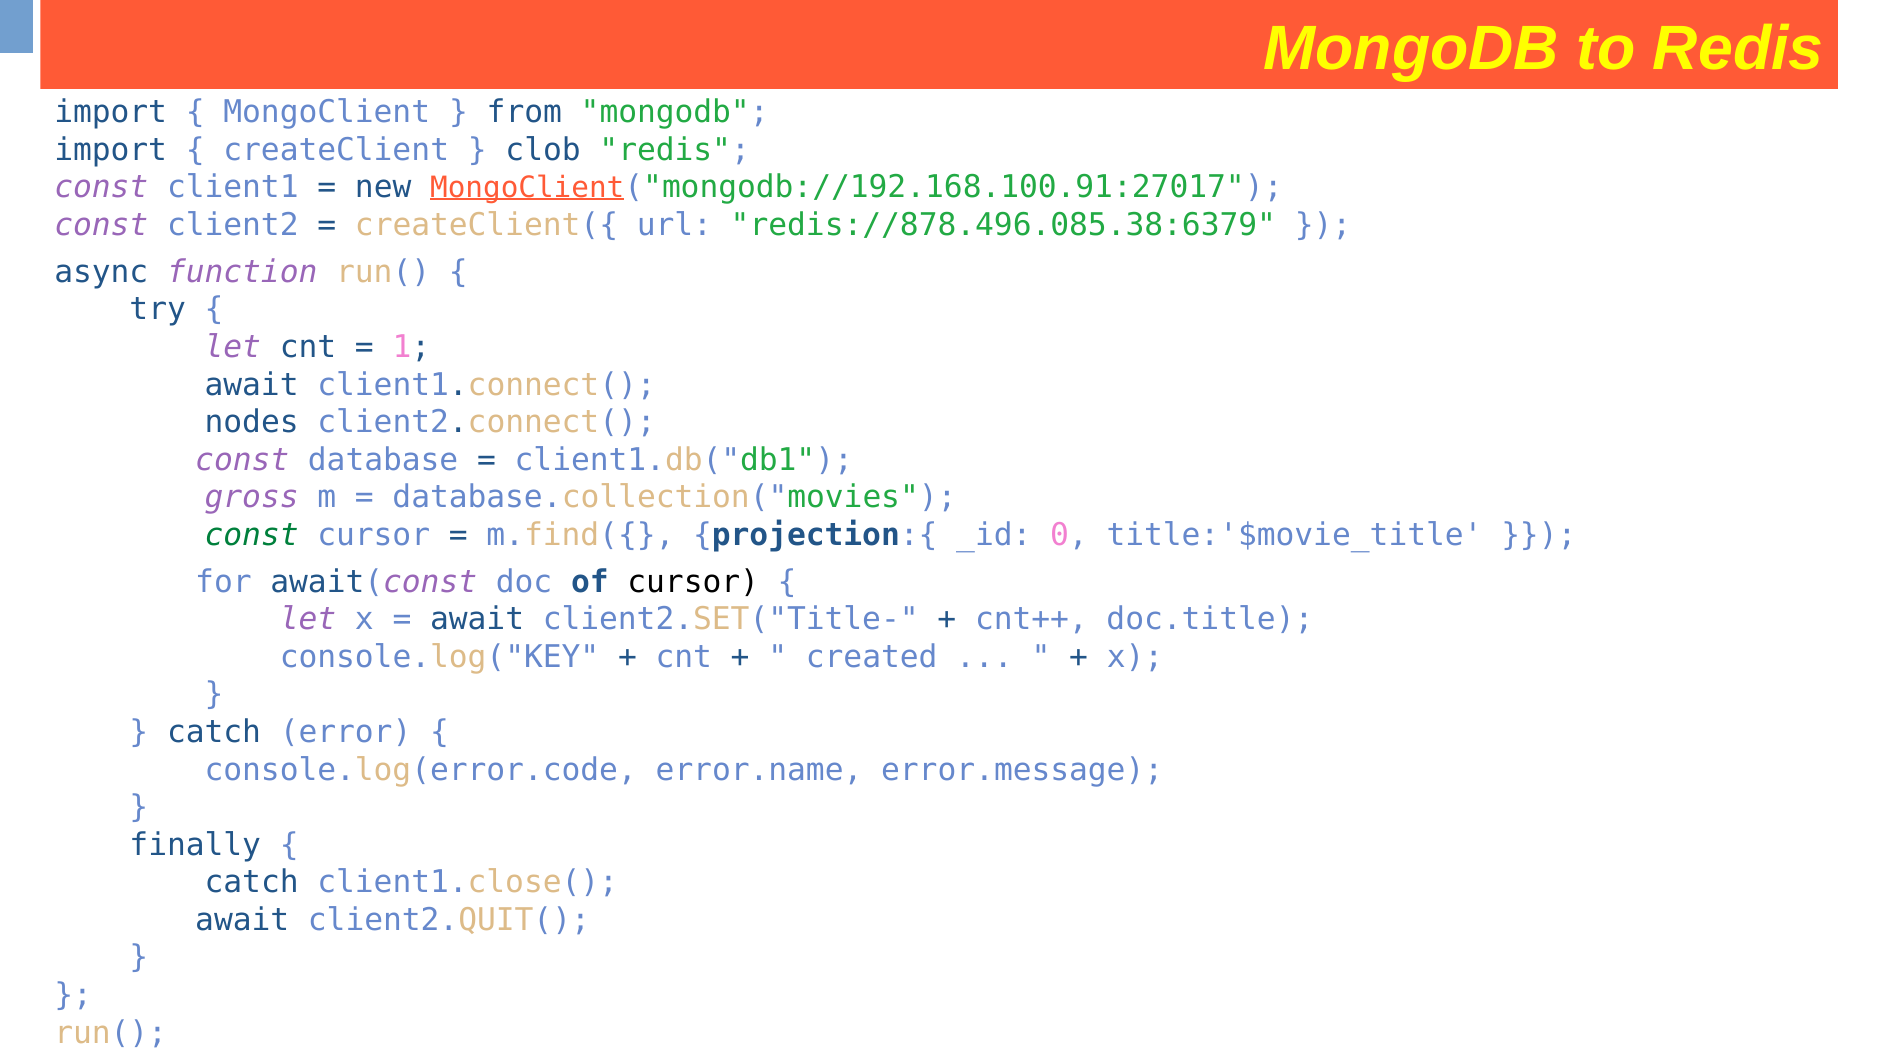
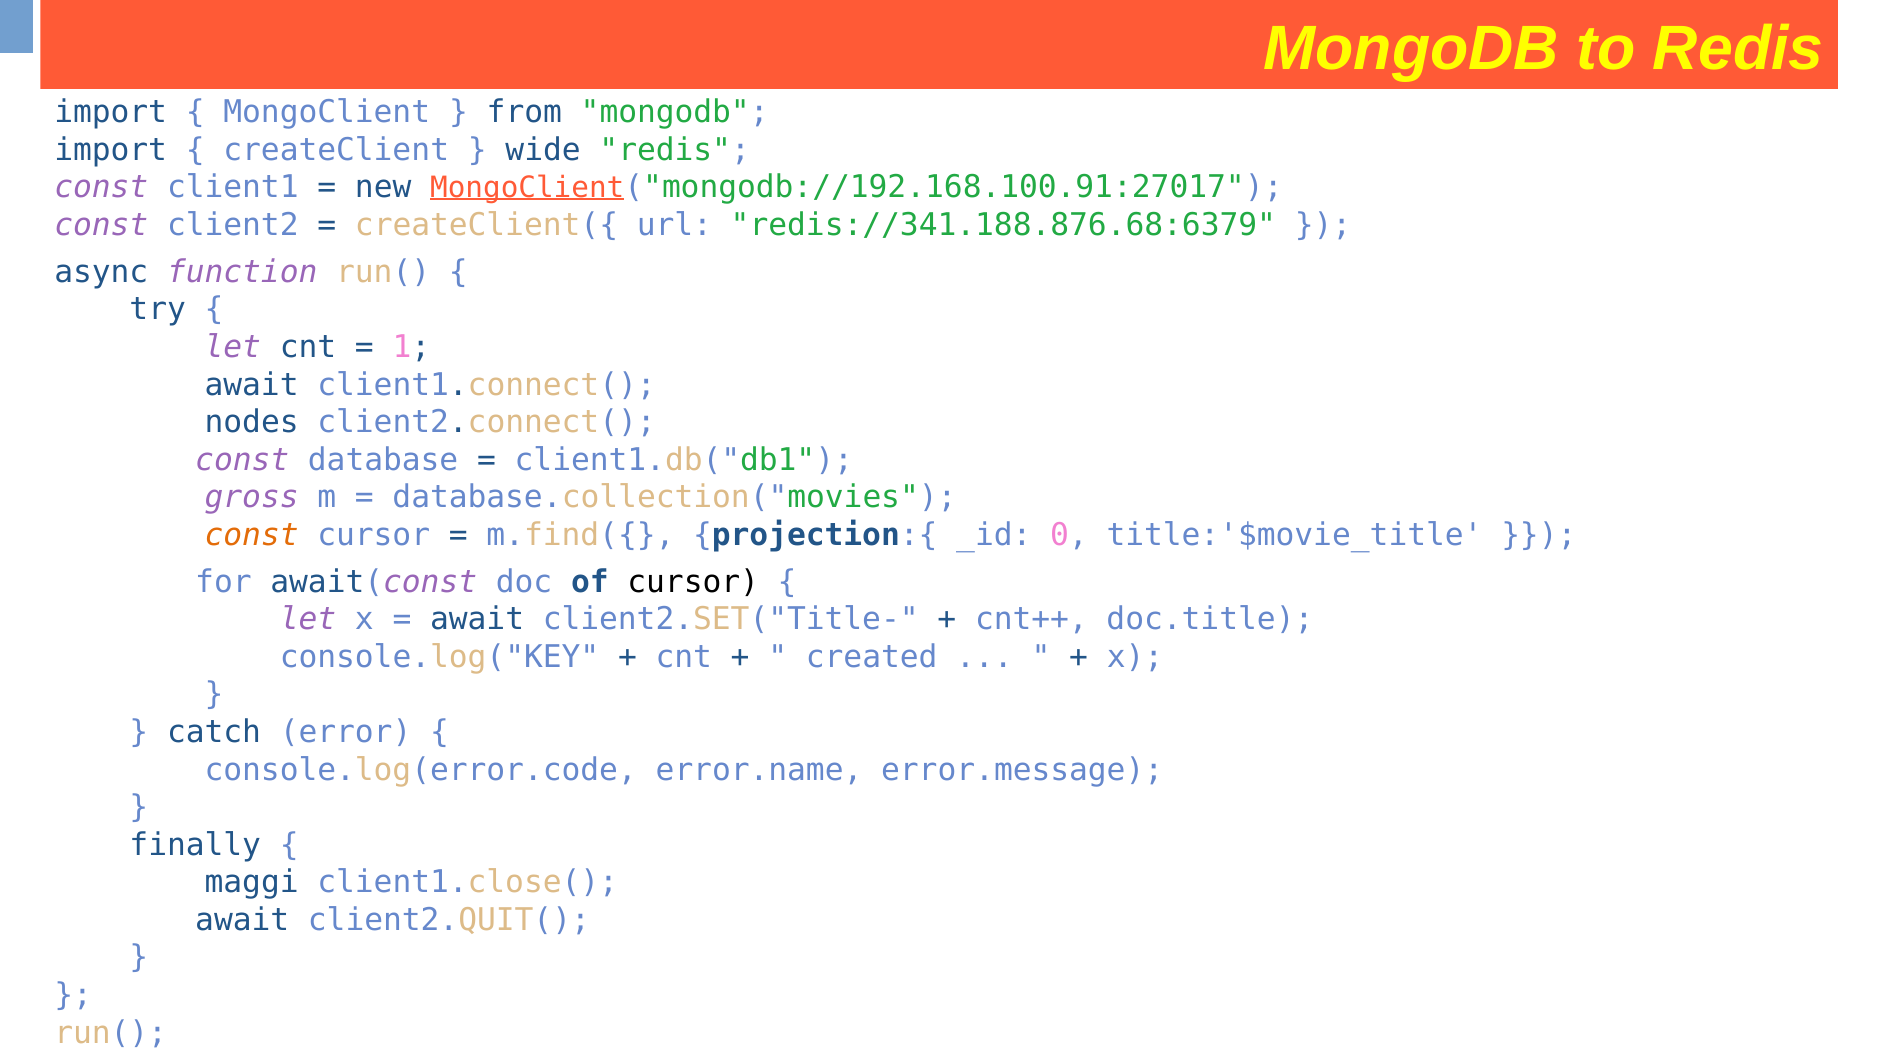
clob: clob -> wide (543, 150)
redis://878.496.085.38:6379: redis://878.496.085.38:6379 -> redis://341.188.876.68:6379 (1003, 225)
const colour: green -> orange (252, 535)
catch: catch -> maggi (252, 882)
